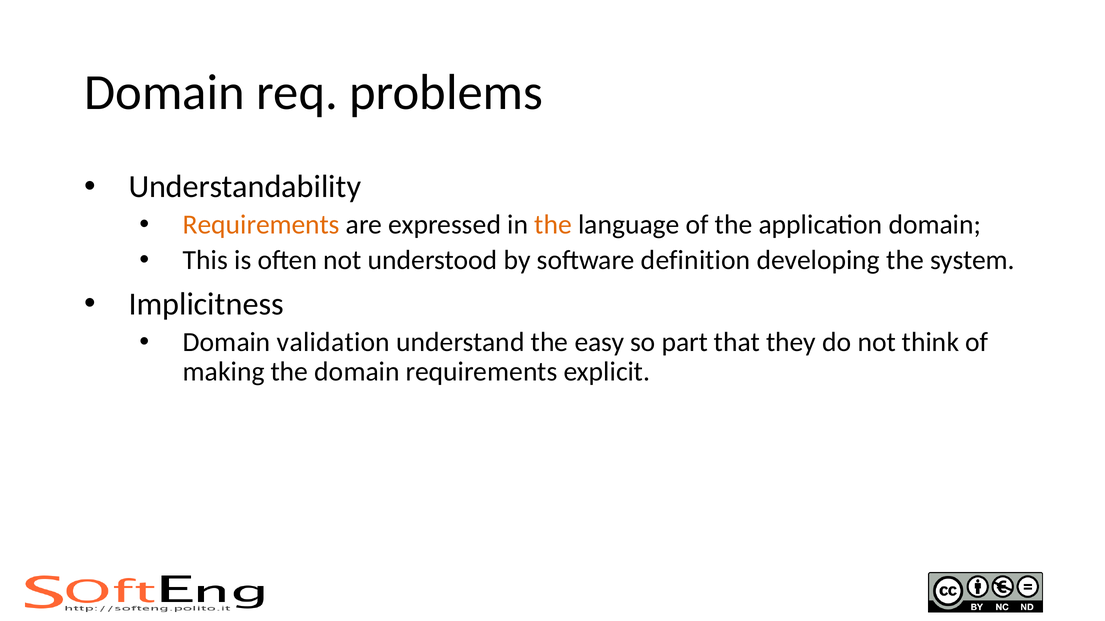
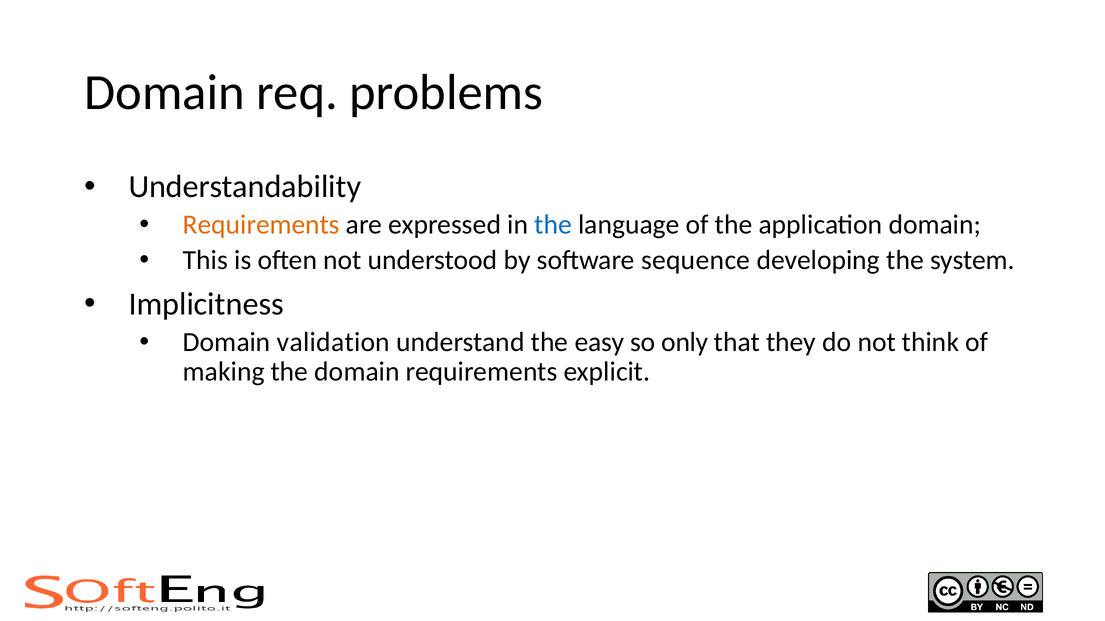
the colour: orange -> blue (553, 225)
definition: definition -> sequence (696, 260)
part: part -> only (685, 342)
